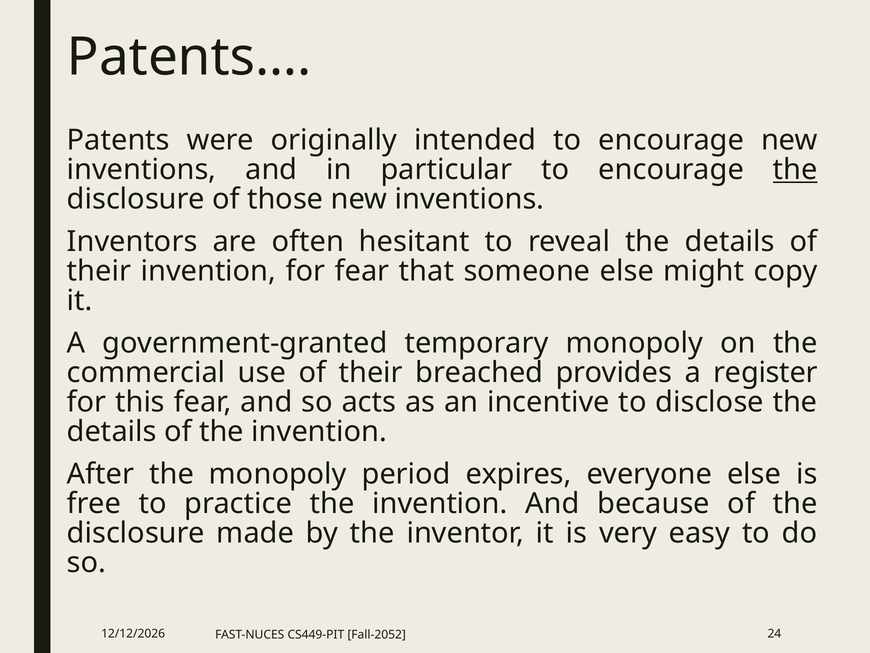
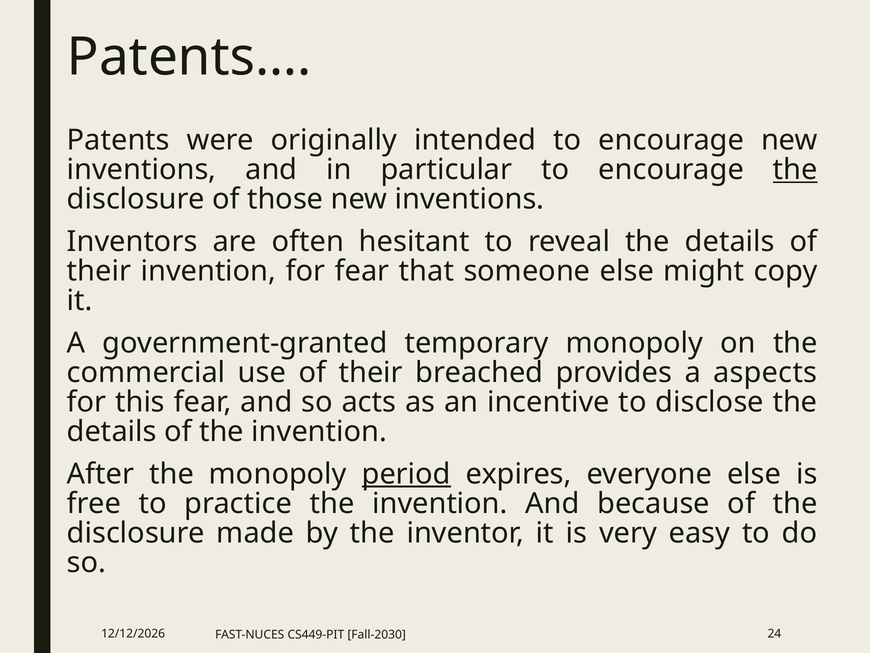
register: register -> aspects (765, 372)
period underline: none -> present (406, 474)
Fall-2052: Fall-2052 -> Fall-2030 (377, 634)
